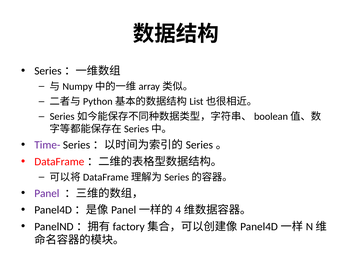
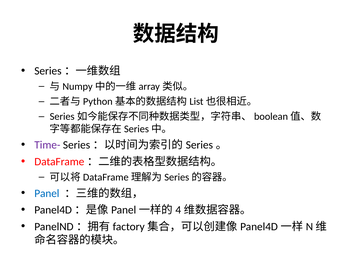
Panel colour: purple -> blue (47, 193)
